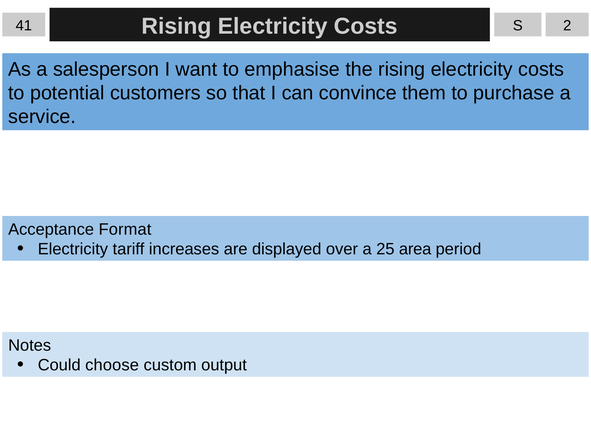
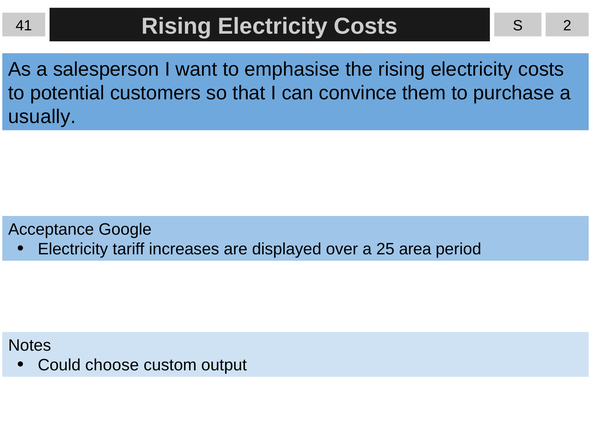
service: service -> usually (42, 117)
Format: Format -> Google (125, 229)
